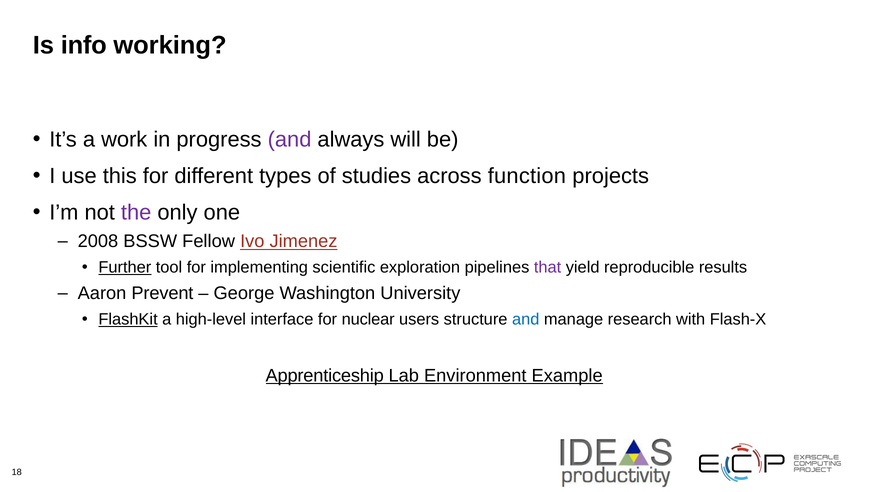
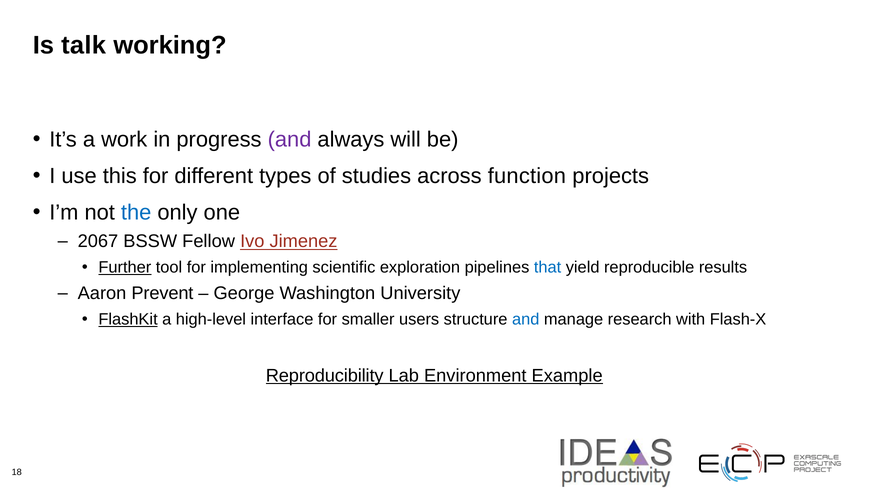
info: info -> talk (84, 45)
the colour: purple -> blue (136, 212)
2008: 2008 -> 2067 (98, 241)
that colour: purple -> blue (548, 267)
nuclear: nuclear -> smaller (368, 319)
Apprenticeship: Apprenticeship -> Reproducibility (325, 376)
